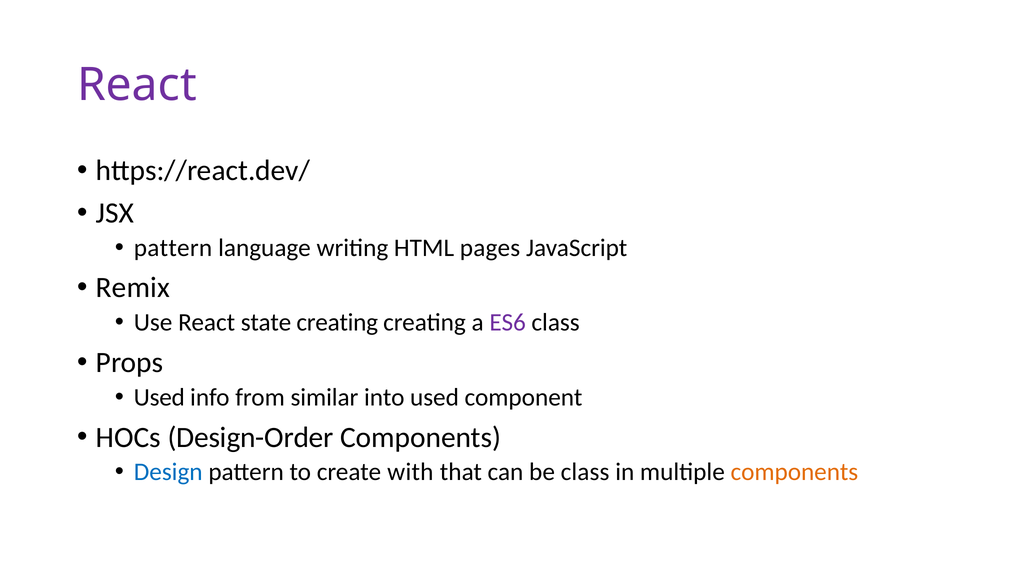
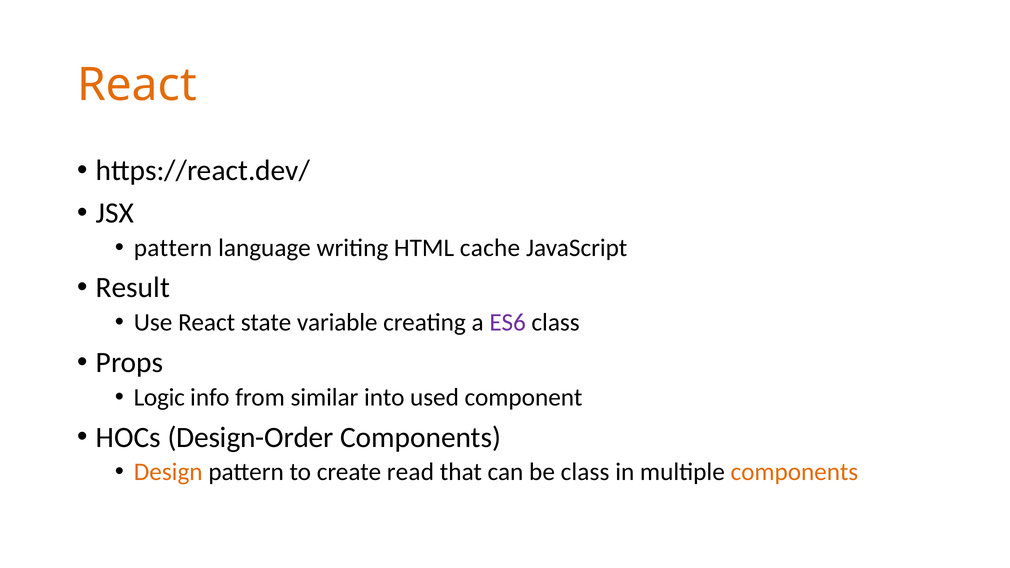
React colour: purple -> orange (137, 85)
pages: pages -> cache (490, 248)
Remix: Remix -> Result (133, 288)
state creating: creating -> variable (337, 323)
Used: Used -> Logic (159, 397)
Design colour: blue -> orange (168, 472)
with: with -> read (410, 472)
